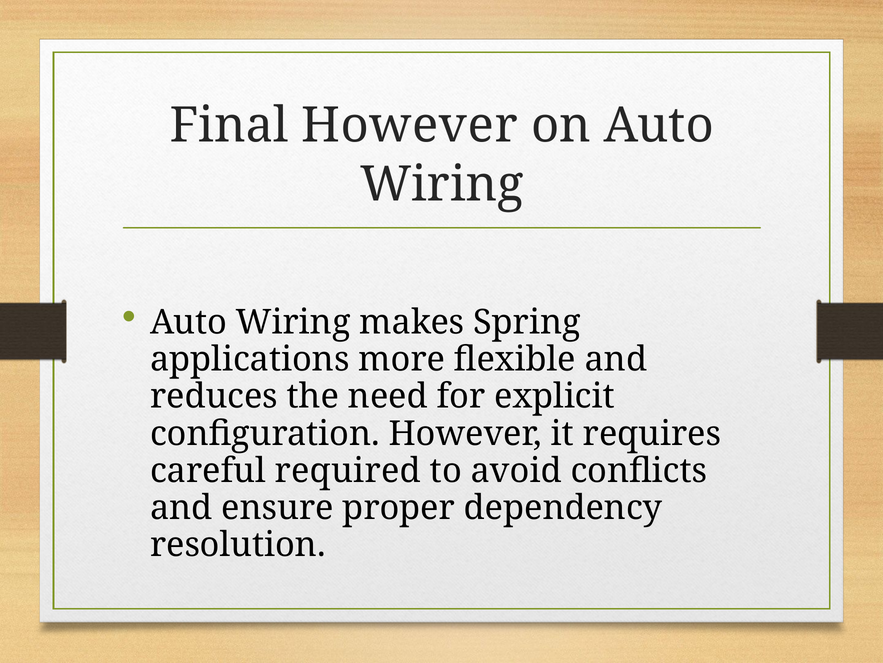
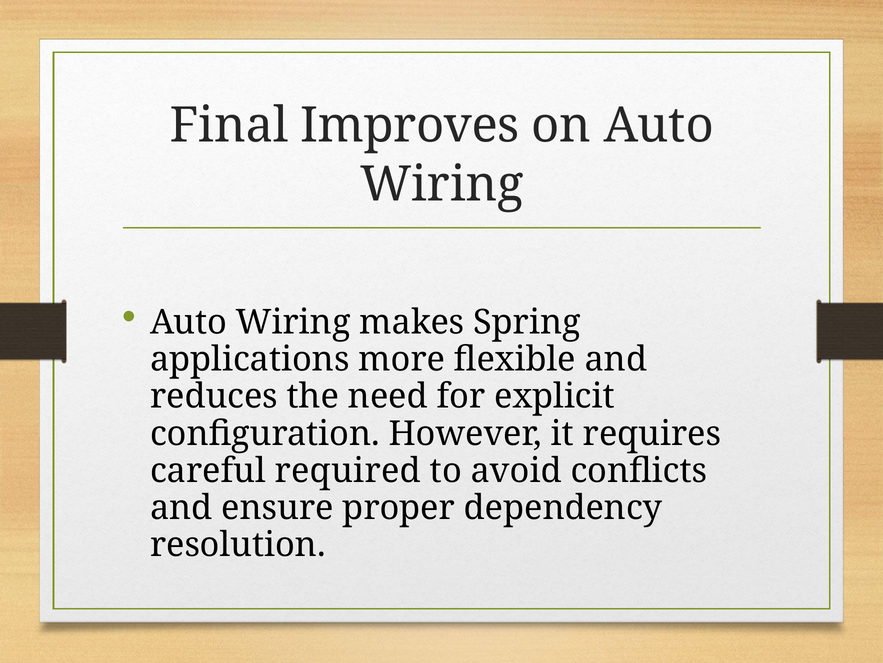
Final However: However -> Improves (410, 125)
